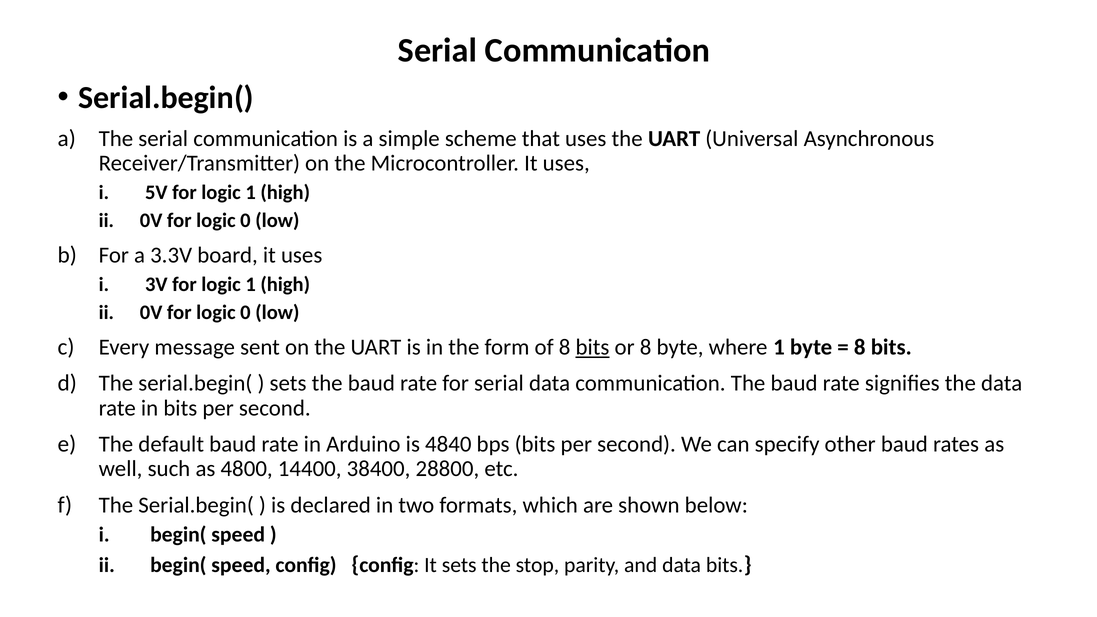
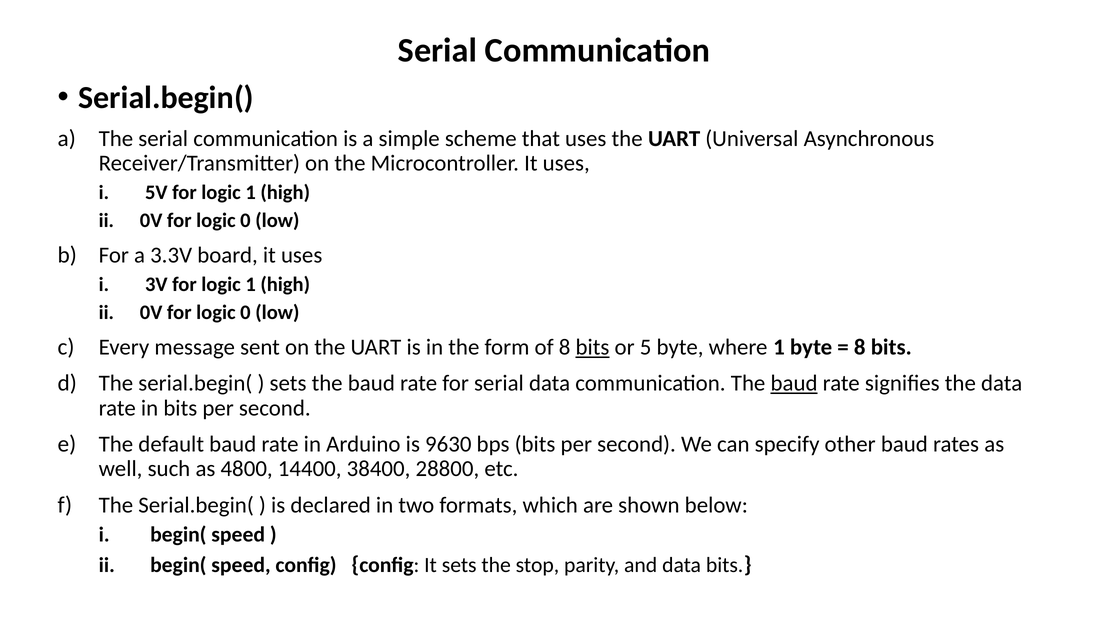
or 8: 8 -> 5 (646, 347)
baud underline: none -> present (794, 383)
4840: 4840 -> 9630 (448, 444)
